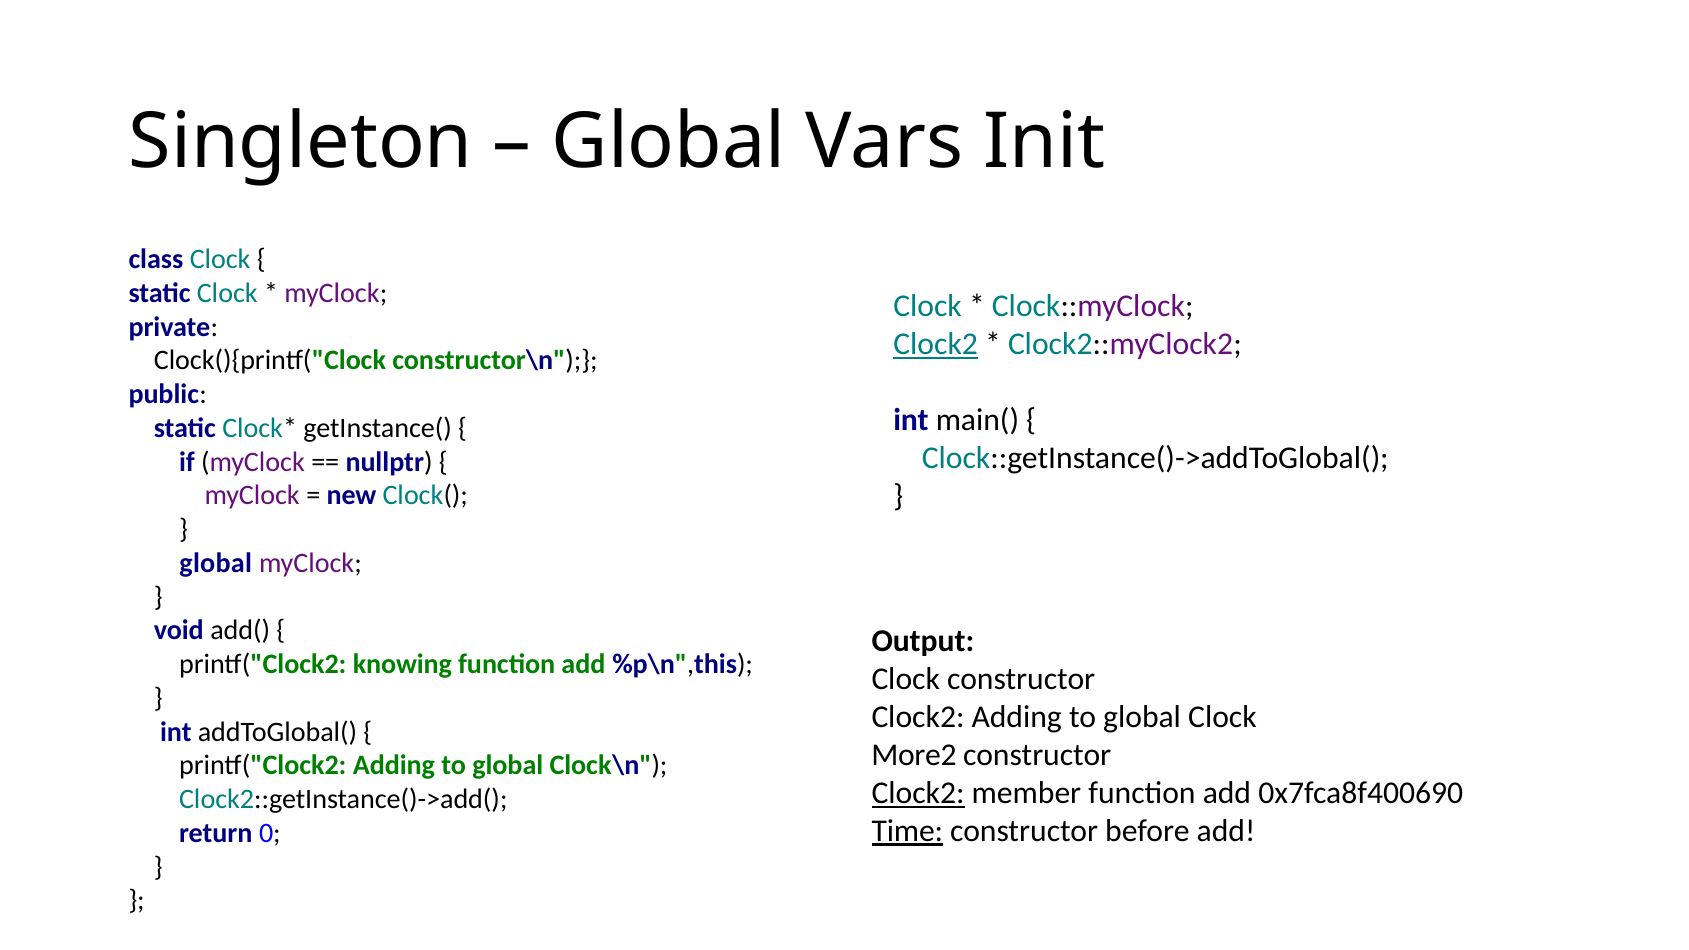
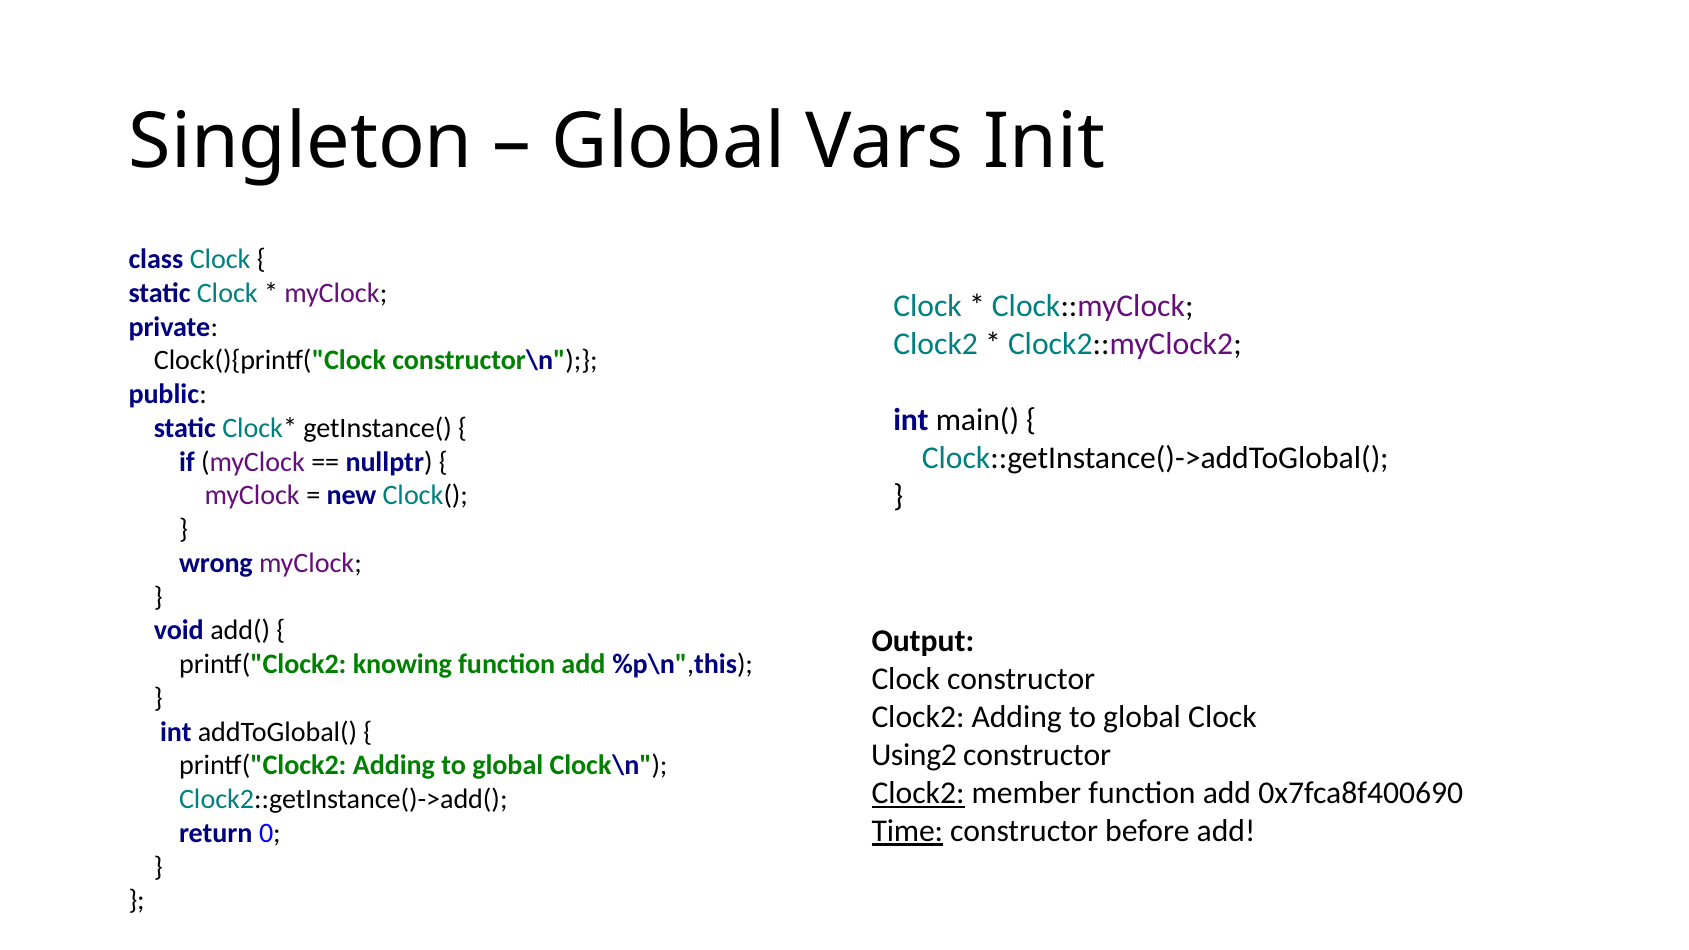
Clock2 underline: present -> none (936, 344)
global: global -> wrong (216, 563)
More2: More2 -> Using2 (914, 755)
